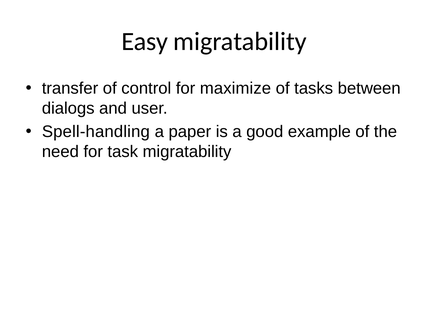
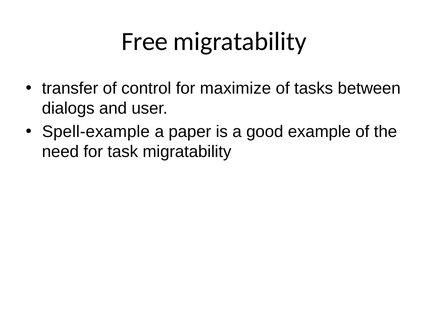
Easy: Easy -> Free (145, 42)
Spell-handling: Spell-handling -> Spell-example (96, 132)
